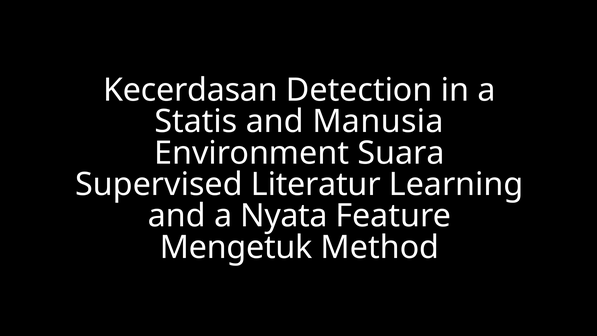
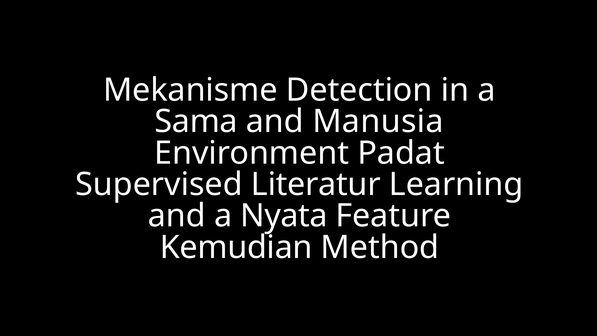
Kecerdasan: Kecerdasan -> Mekanisme (190, 90)
Statis: Statis -> Sama (196, 122)
Suara: Suara -> Padat (401, 153)
Mengetuk: Mengetuk -> Kemudian (236, 247)
